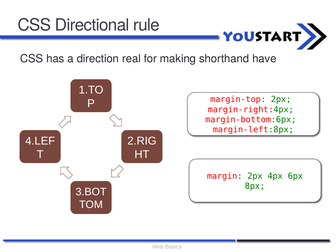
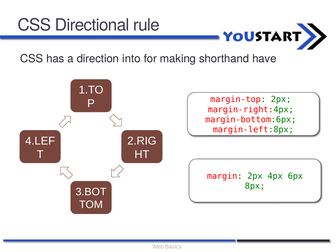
real: real -> into (131, 59)
